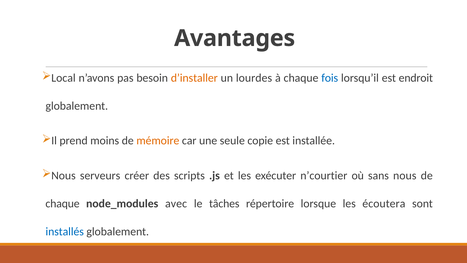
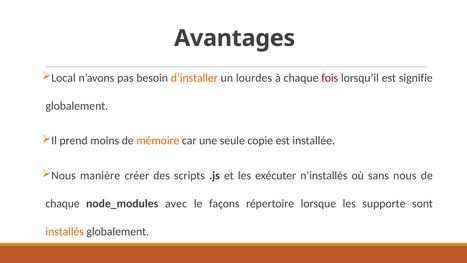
fois colour: blue -> red (330, 78)
endroit: endroit -> signifie (416, 78)
serveurs: serveurs -> manière (100, 175)
n’courtier: n’courtier -> n’installés (324, 175)
tâches: tâches -> façons (224, 203)
écoutera: écoutera -> supporte (384, 203)
installés colour: blue -> orange (65, 231)
